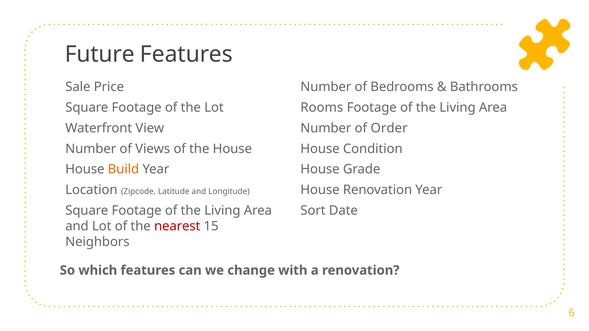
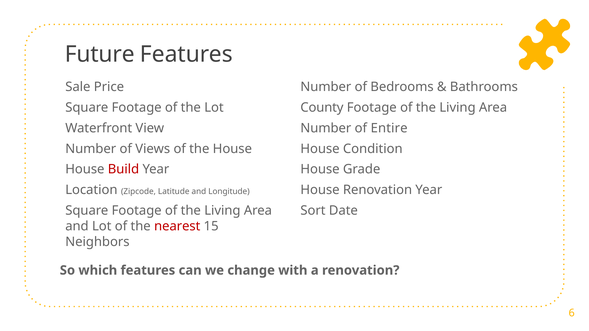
Rooms: Rooms -> County (322, 108)
Order: Order -> Entire (389, 128)
Build colour: orange -> red (123, 170)
